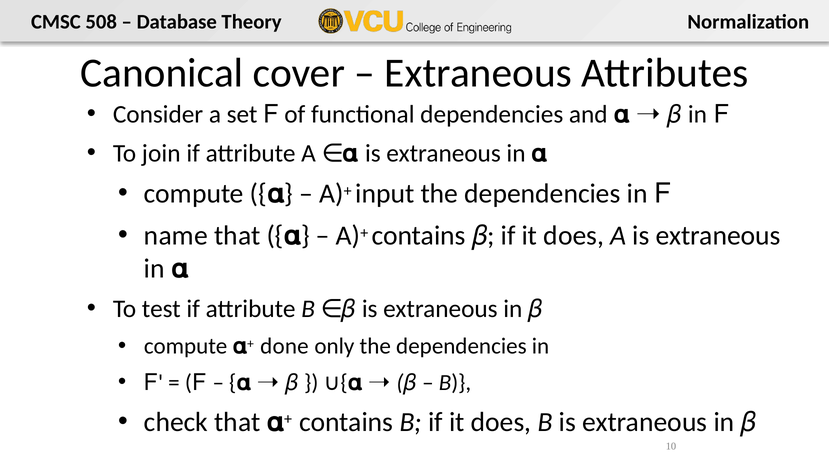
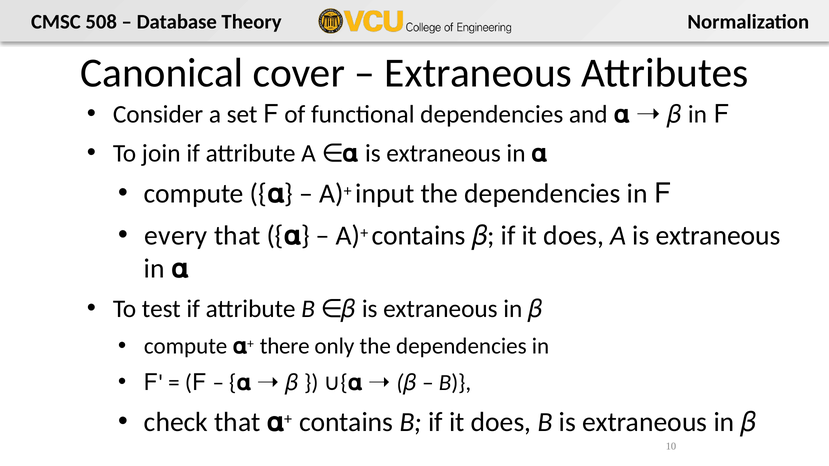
name: name -> every (176, 236)
done: done -> there (285, 347)
